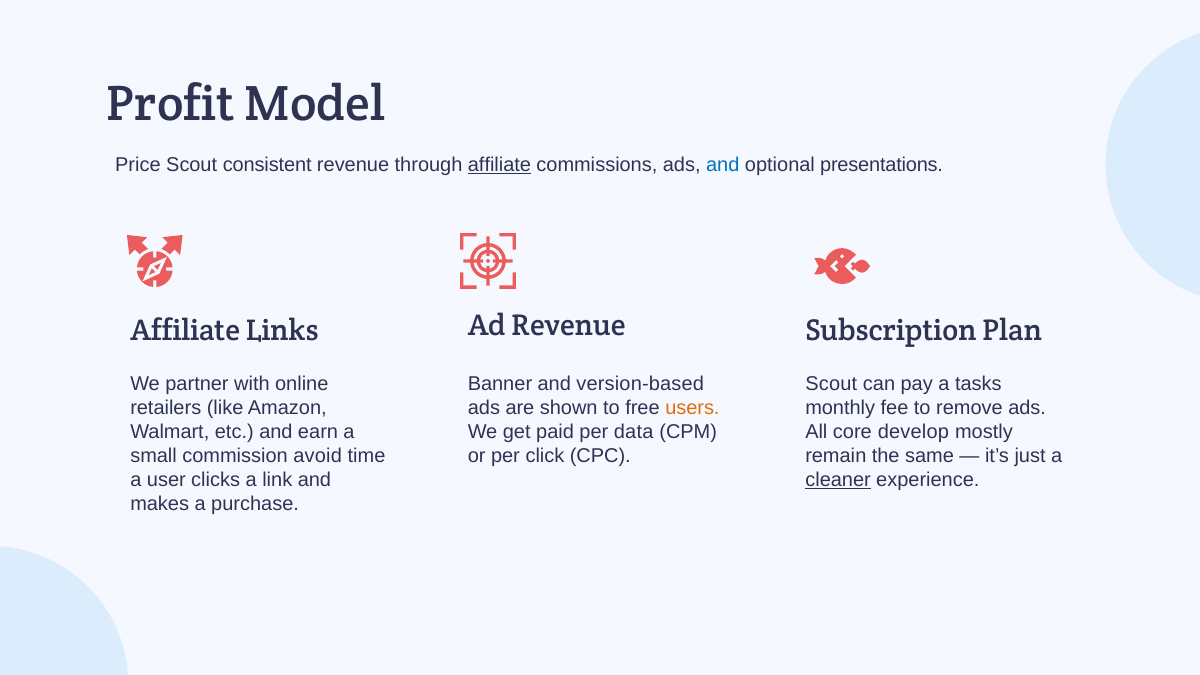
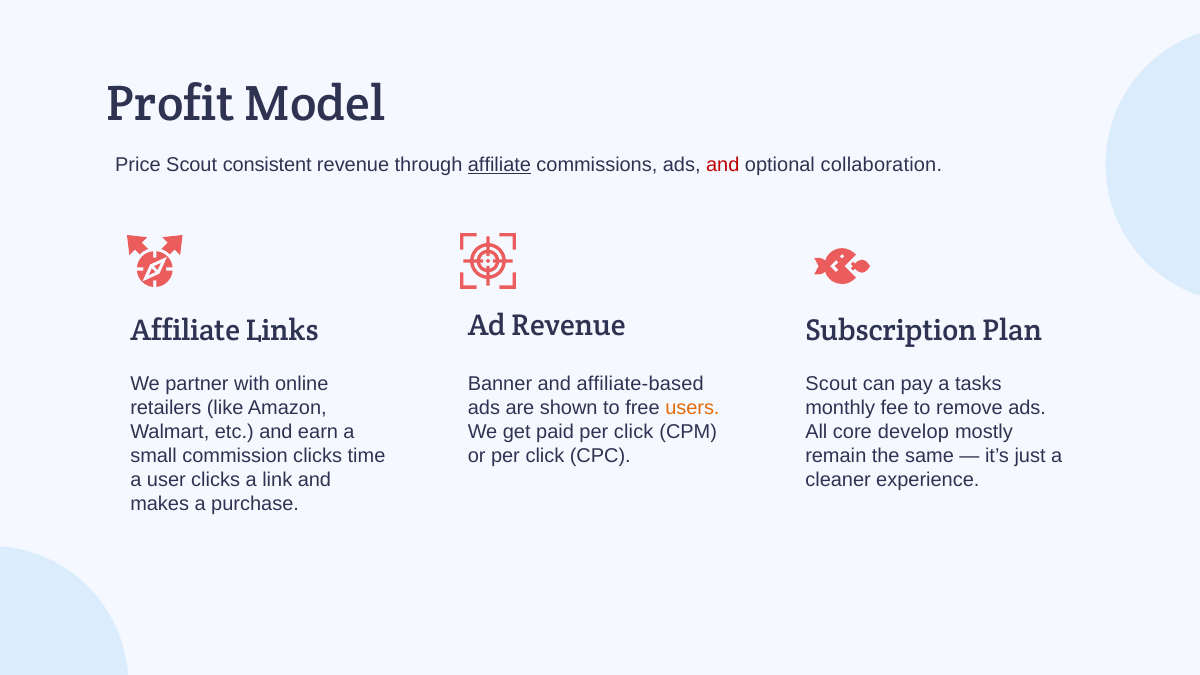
and colour: blue -> red (723, 165)
presentations: presentations -> collaboration (881, 165)
version-based: version-based -> affiliate-based (640, 384)
paid per data: data -> click (634, 432)
commission avoid: avoid -> clicks (318, 456)
cleaner underline: present -> none (838, 480)
